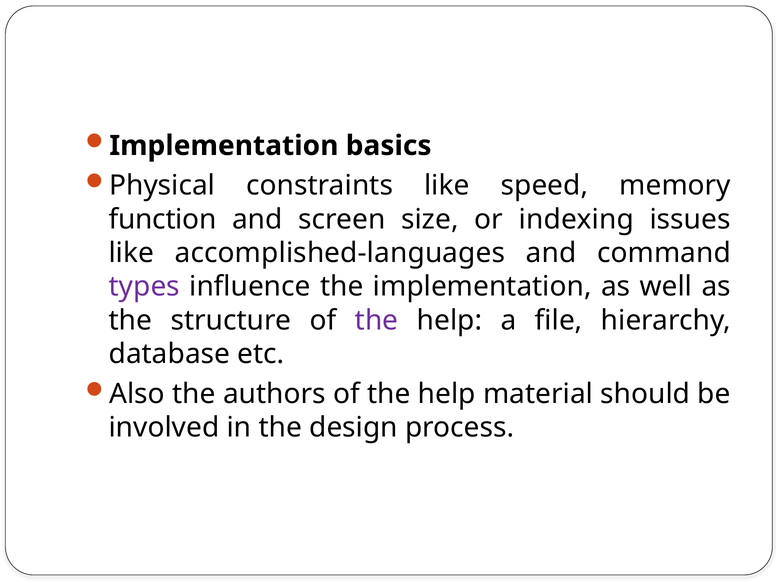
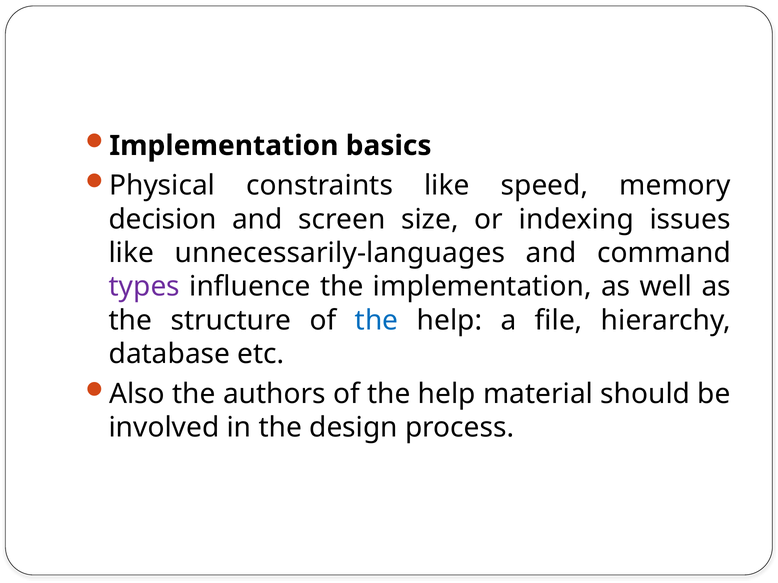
function: function -> decision (163, 220)
accomplished-languages: accomplished-languages -> unnecessarily-languages (340, 253)
the colour: purple -> blue (377, 321)
